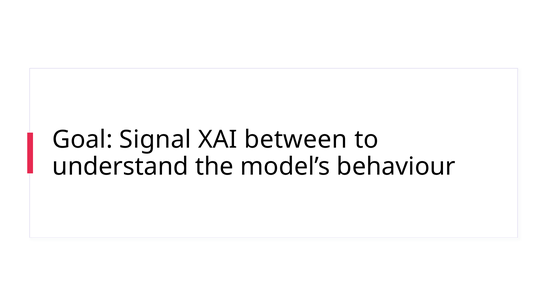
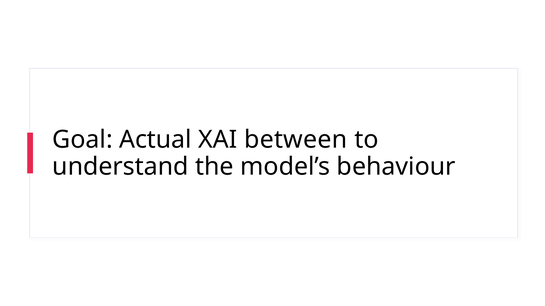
Signal: Signal -> Actual (155, 140)
